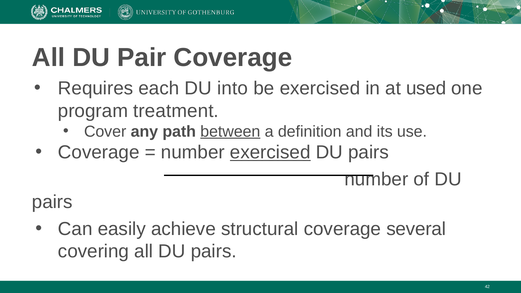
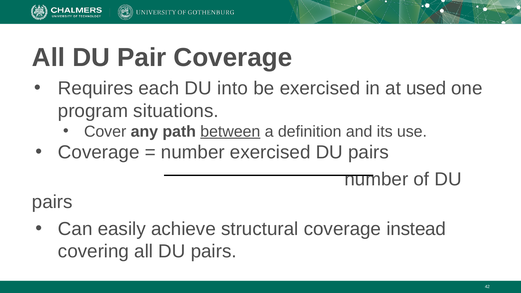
treatment: treatment -> situations (176, 111)
exercised underline: present -> none (270, 152)
several: several -> instead (416, 229)
